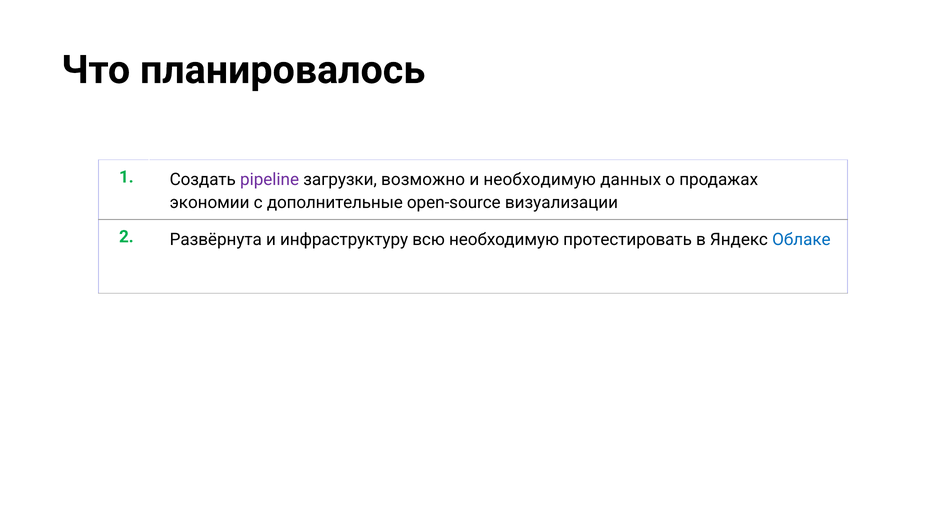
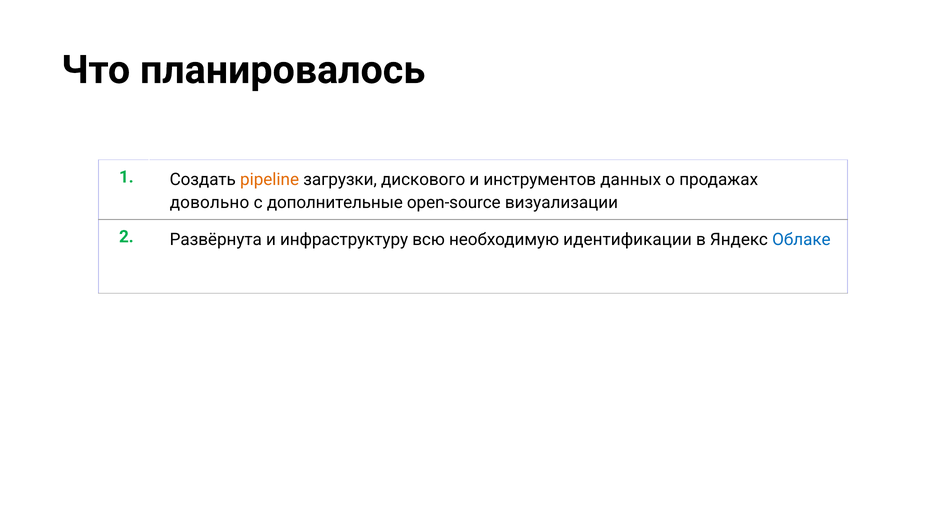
pipeline colour: purple -> orange (270, 180)
возможно: возможно -> дискового (423, 180)
и необходимую: необходимую -> инструментов (540, 180)
экономии: экономии -> довольно (210, 203)
протестировать: протестировать -> идентификации (628, 240)
